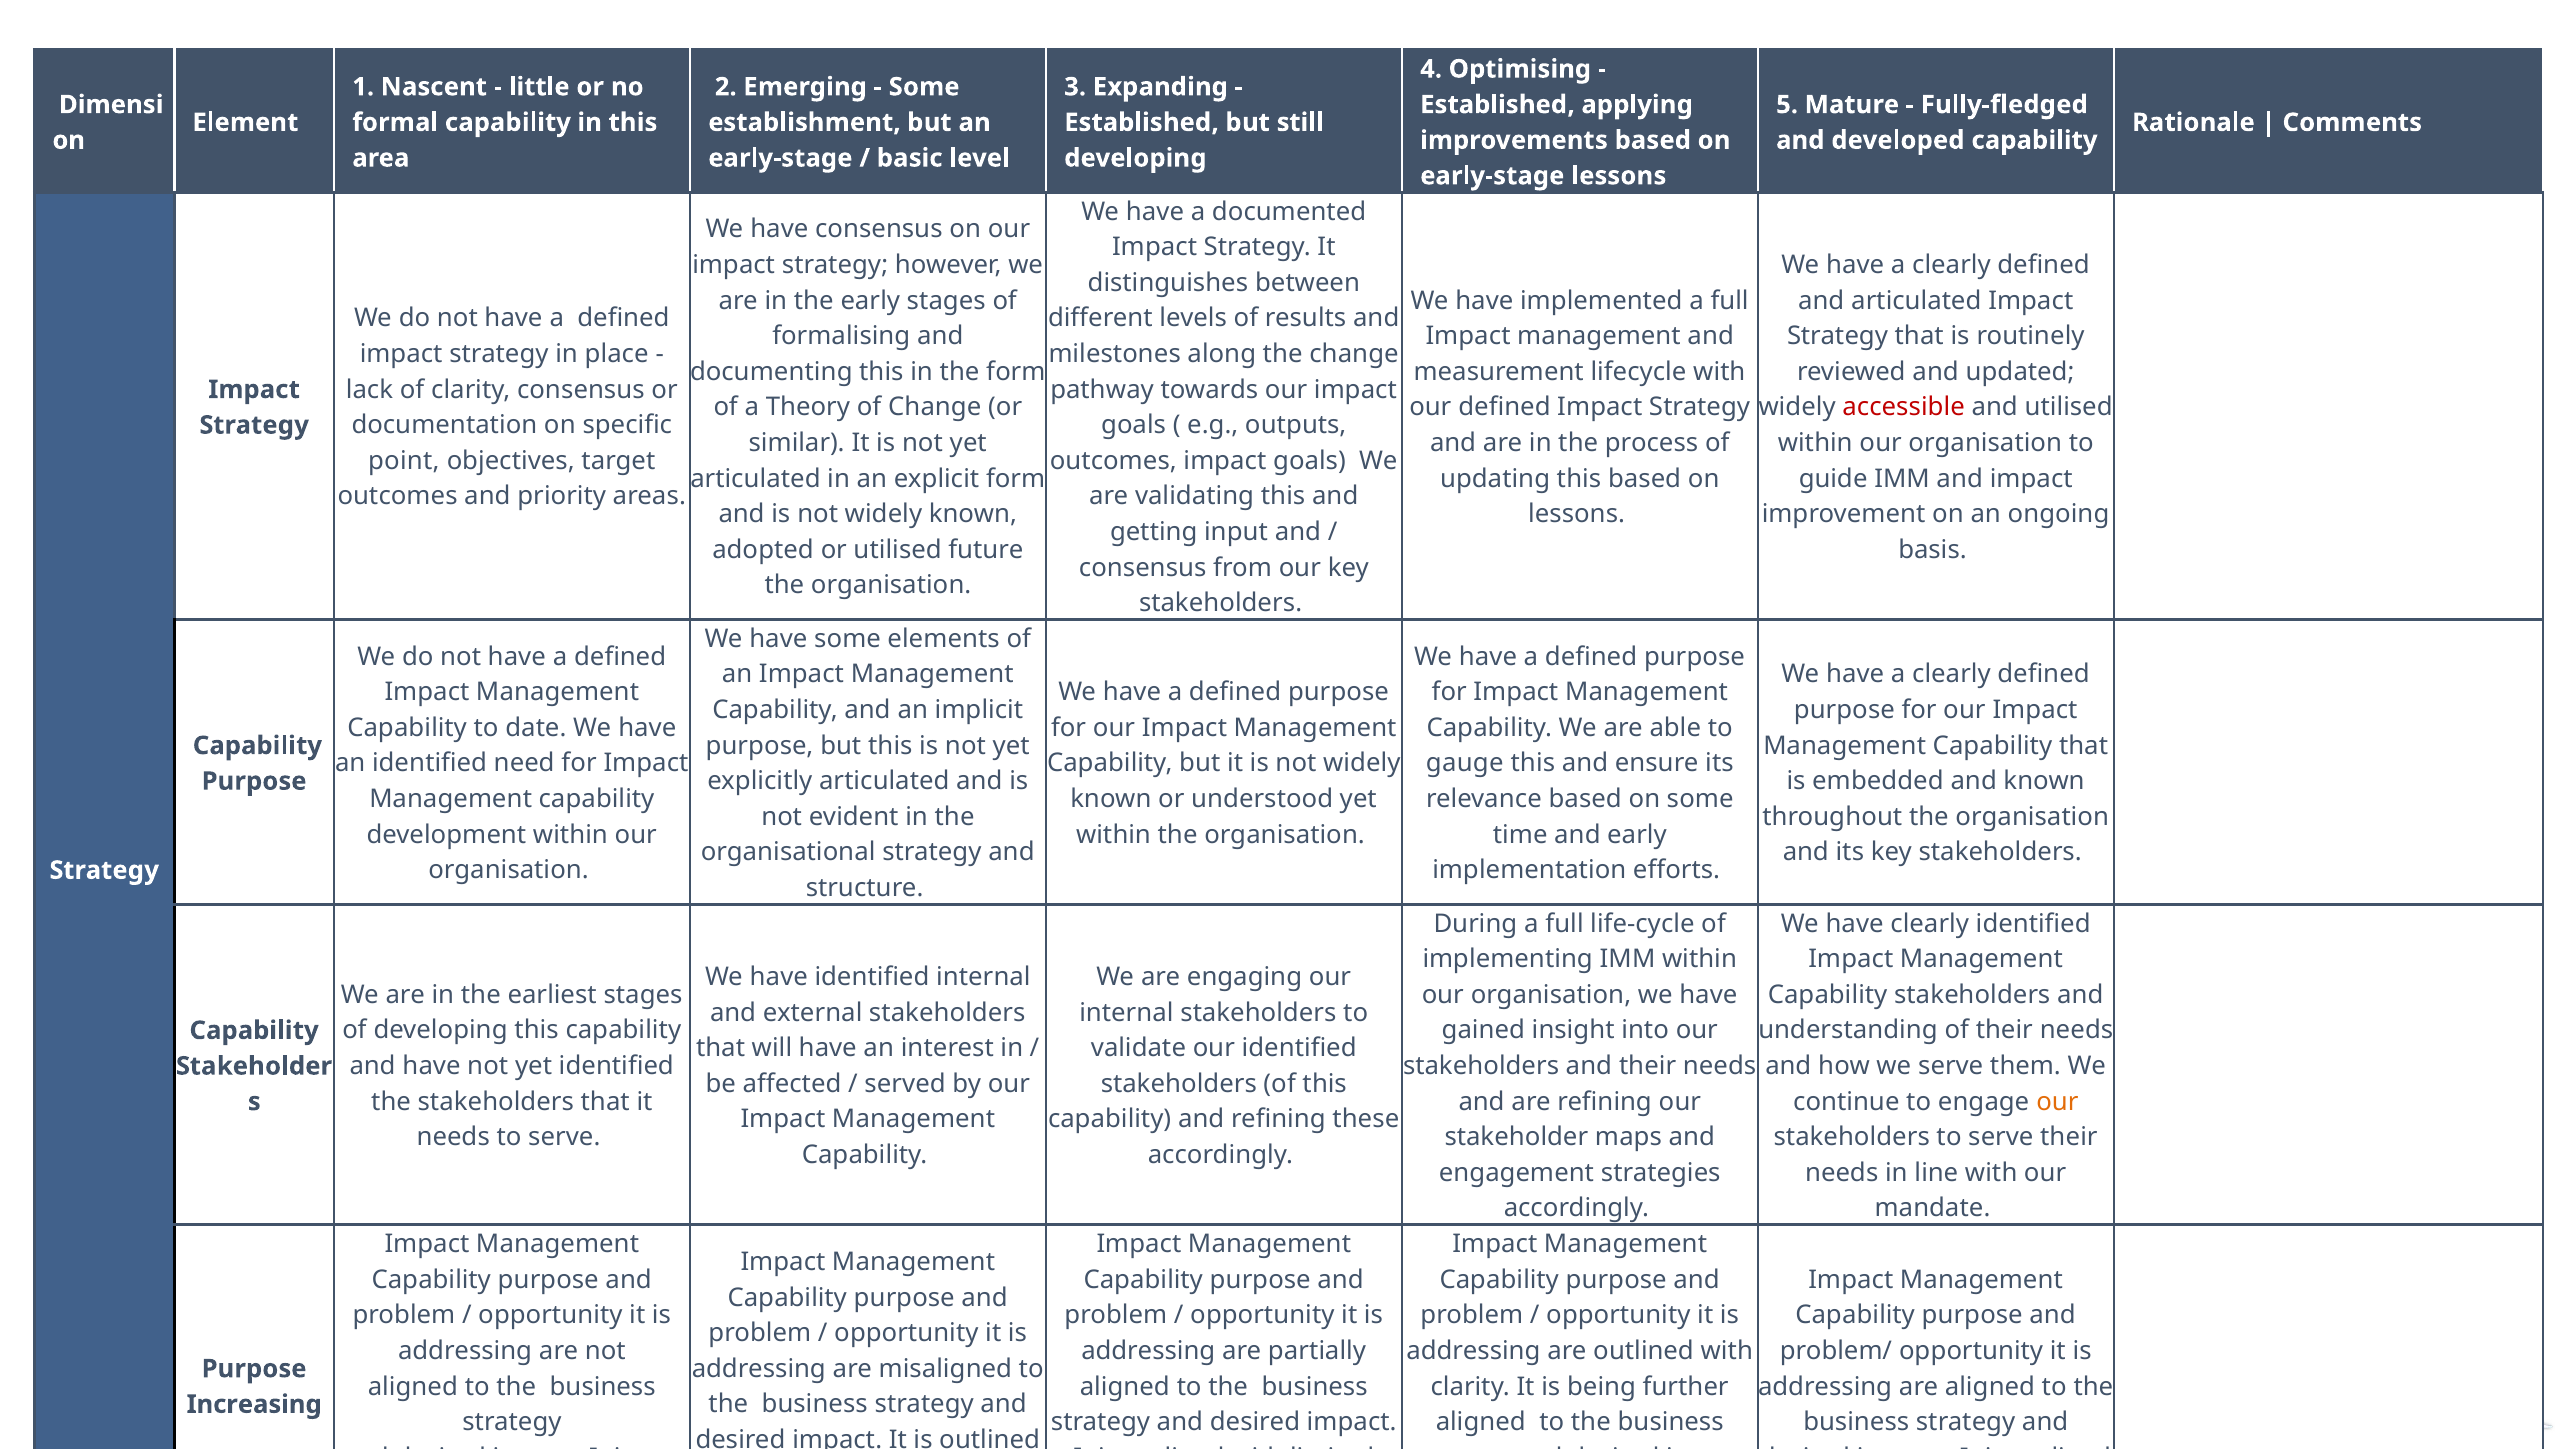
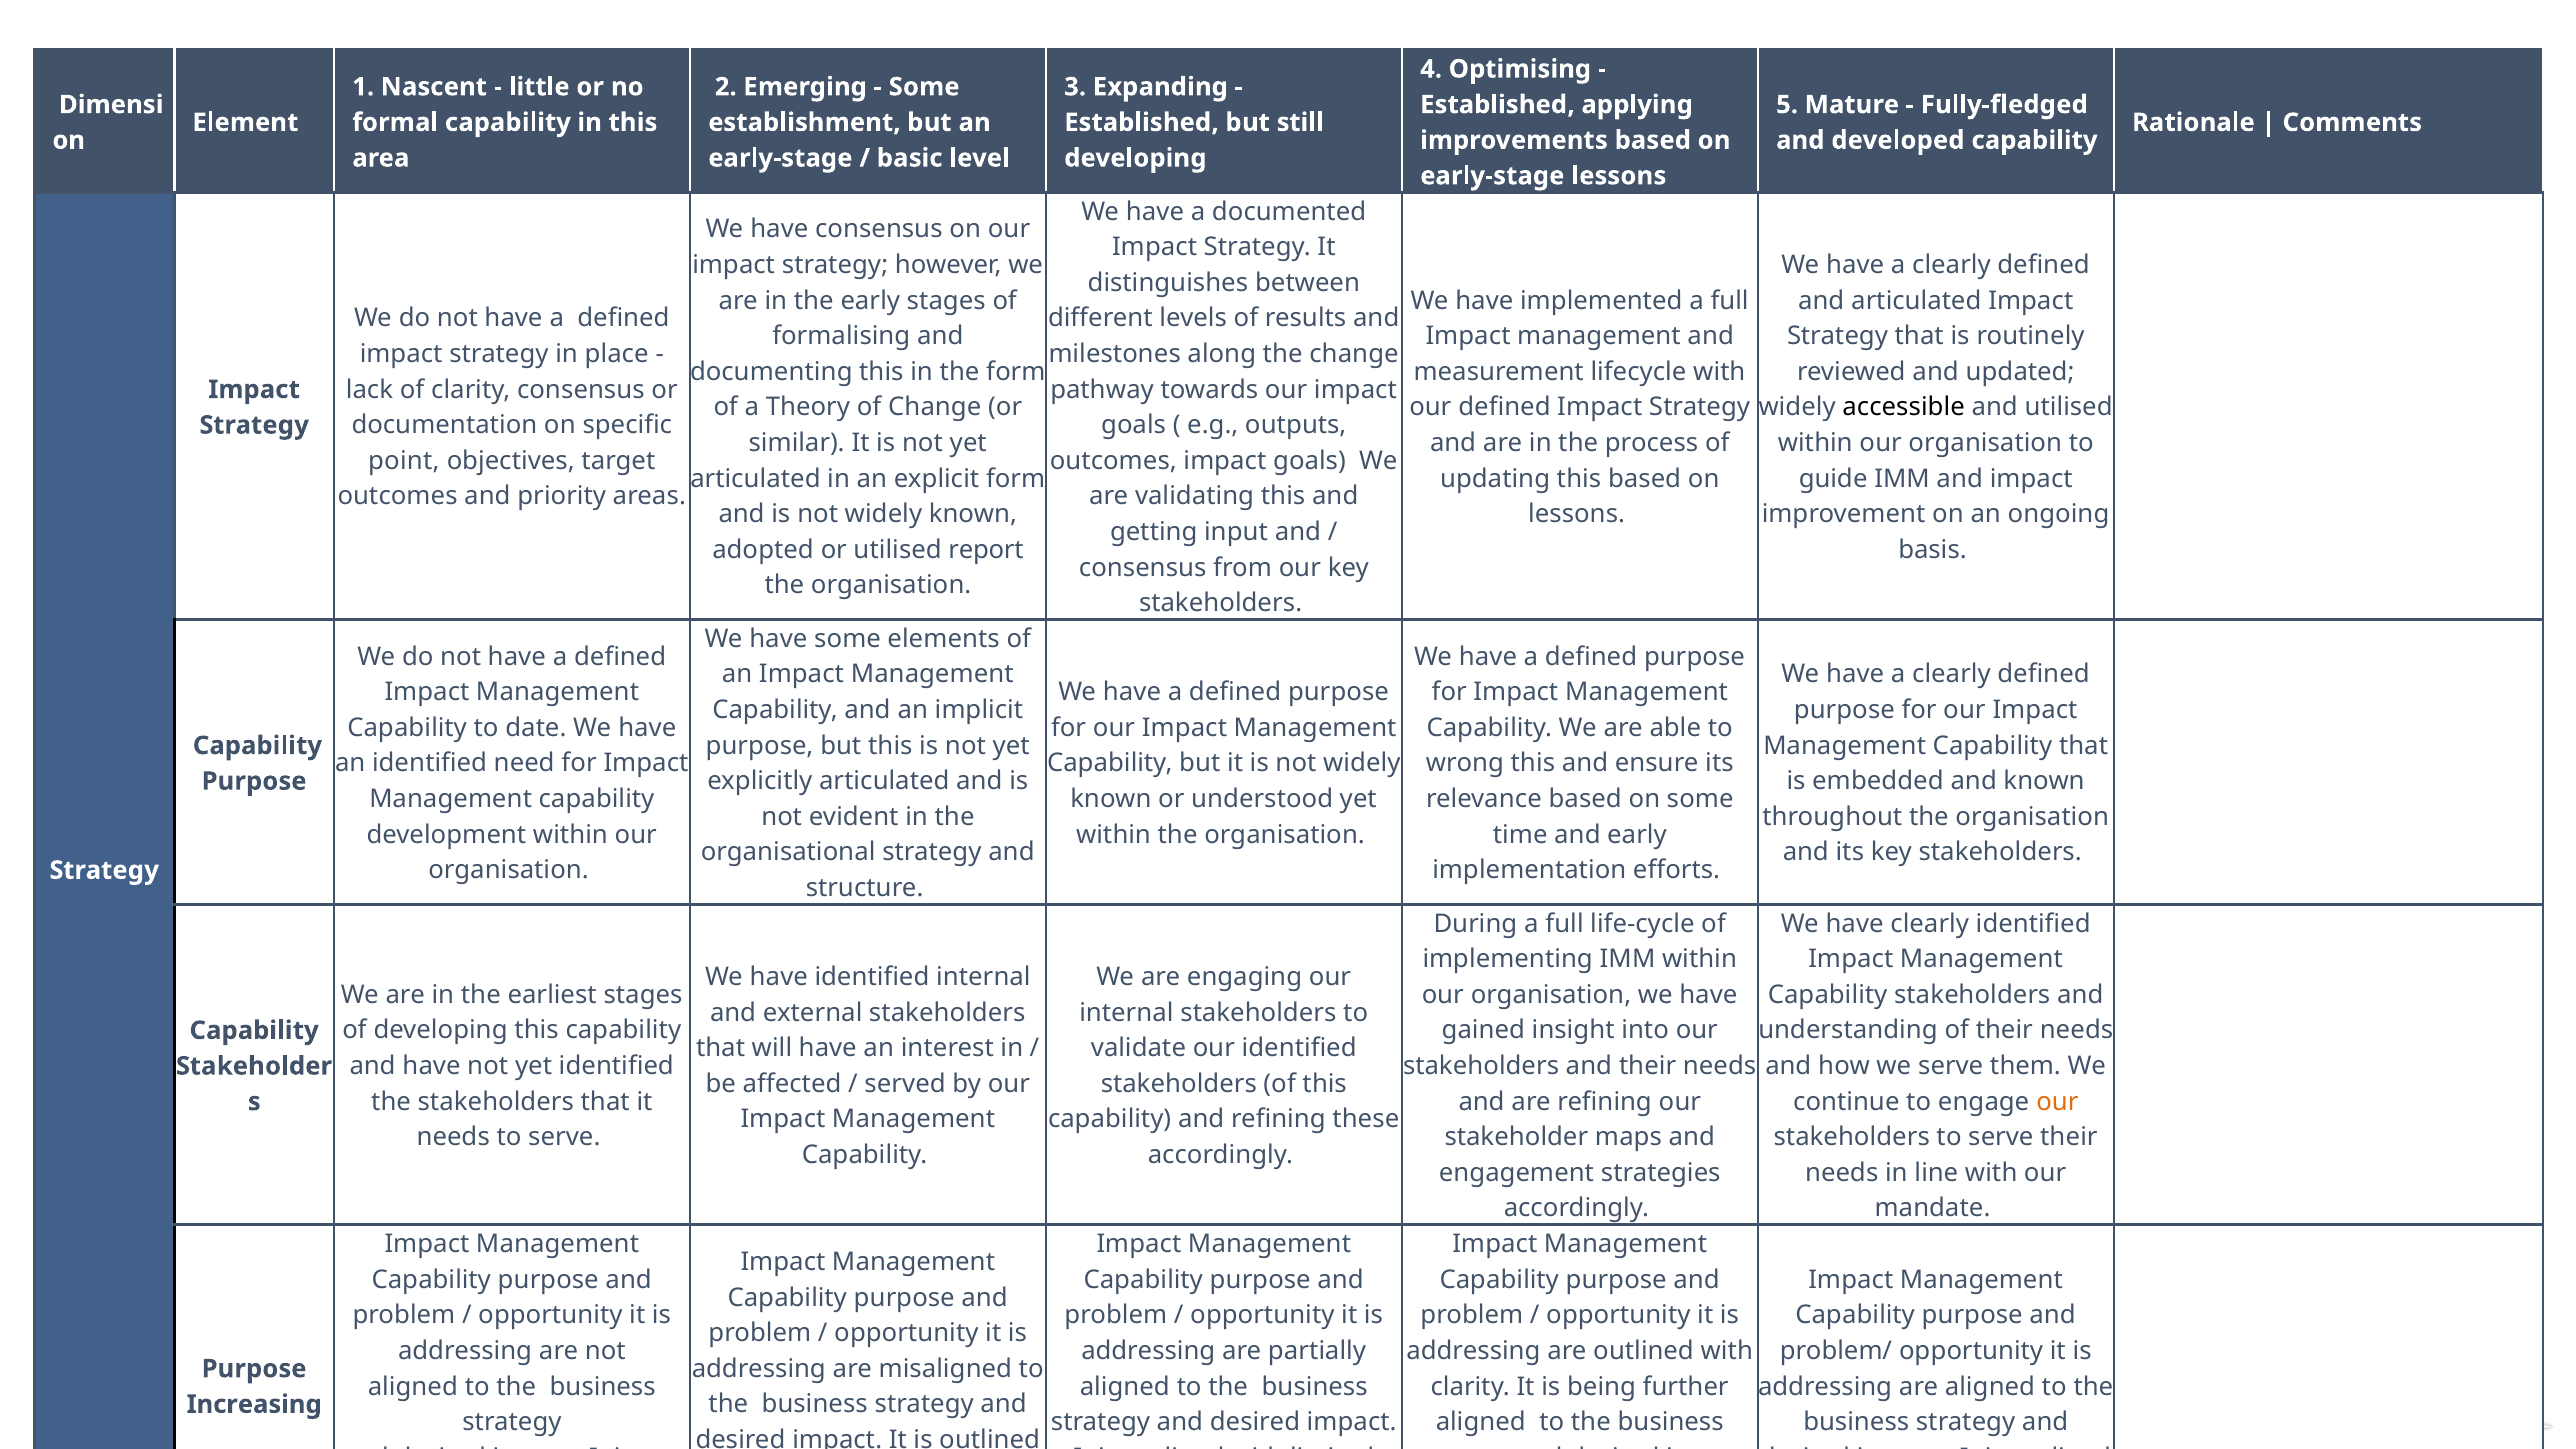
accessible colour: red -> black (1904, 407)
future: future -> report (986, 550)
gauge: gauge -> wrong (1465, 763)
